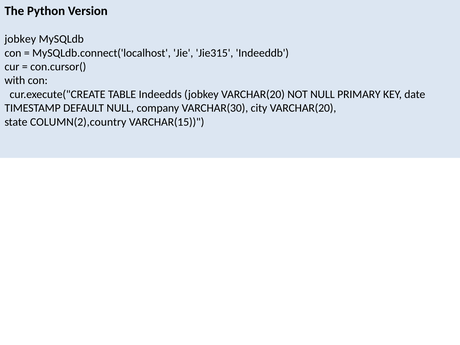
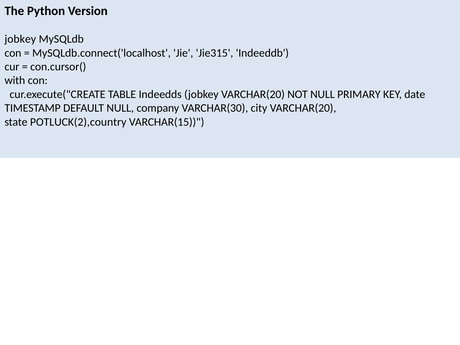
COLUMN(2),country: COLUMN(2),country -> POTLUCK(2),country (78, 122)
